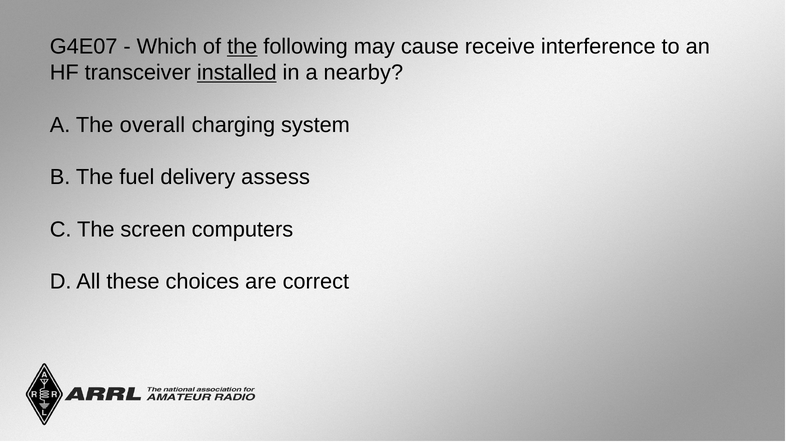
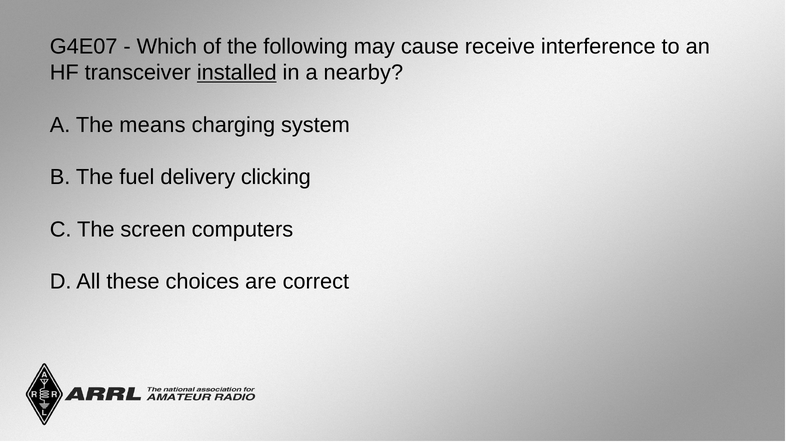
the underline: present -> none (242, 47)
overall: overall -> means (152, 125)
assess: assess -> clicking (276, 177)
